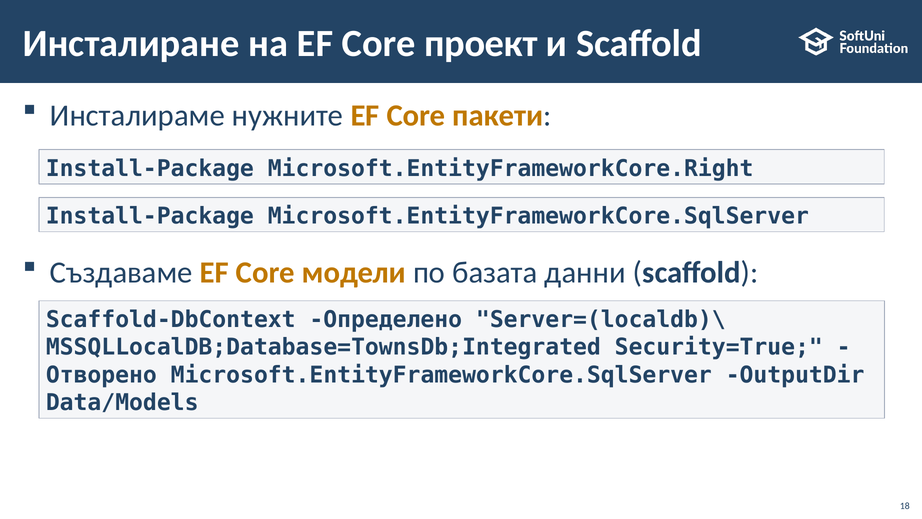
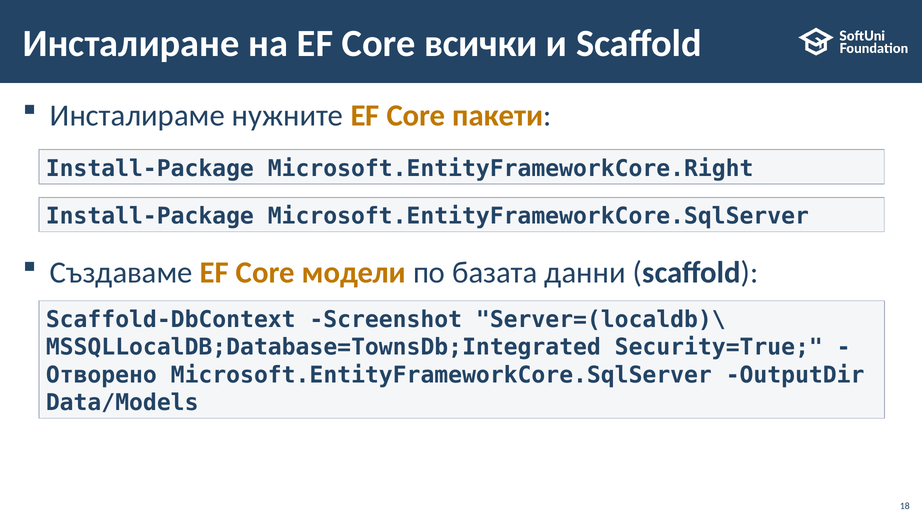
проект: проект -> всички (481, 44)
Определено: Определено -> Screenshot (386, 319)
